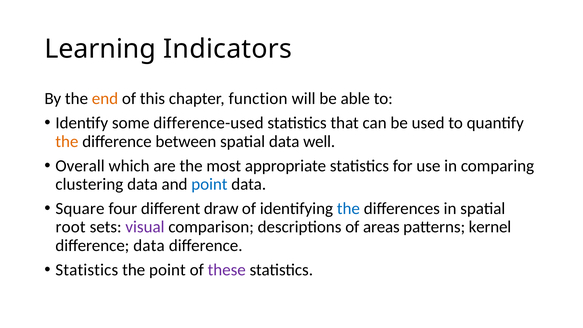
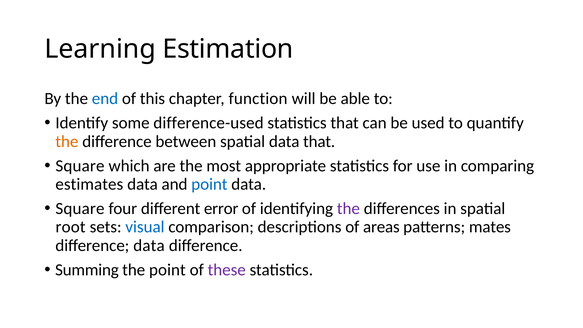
Indicators: Indicators -> Estimation (228, 49)
end colour: orange -> blue (105, 99)
data well: well -> that (319, 141)
Overall: Overall -> Square (80, 166)
clustering: clustering -> estimates (89, 184)
draw: draw -> error (221, 209)
the colour: blue -> purple (348, 209)
visual colour: purple -> blue (145, 227)
kernel: kernel -> mates (490, 227)
Statistics: Statistics -> Summing (87, 270)
